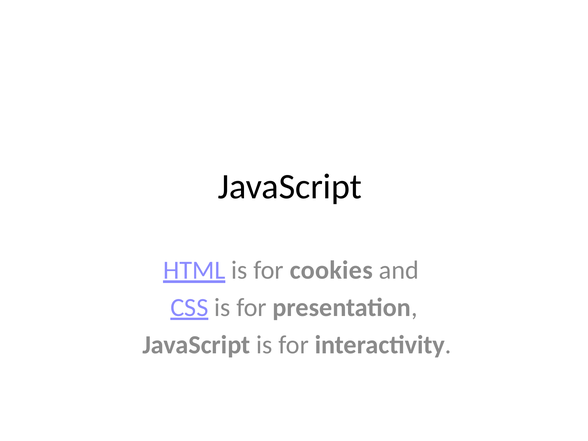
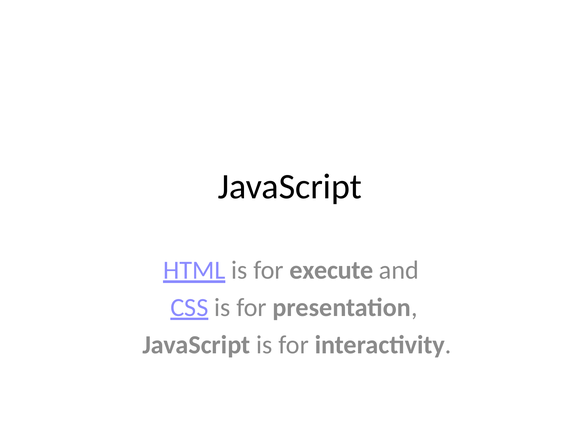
cookies: cookies -> execute (332, 270)
